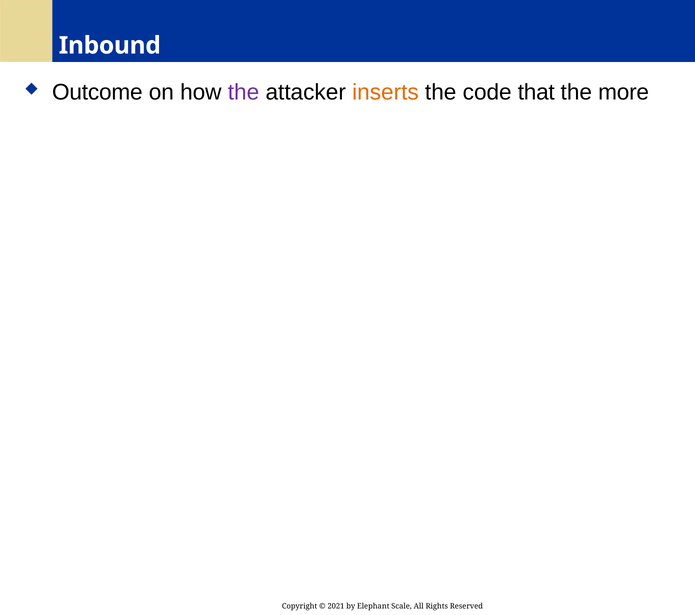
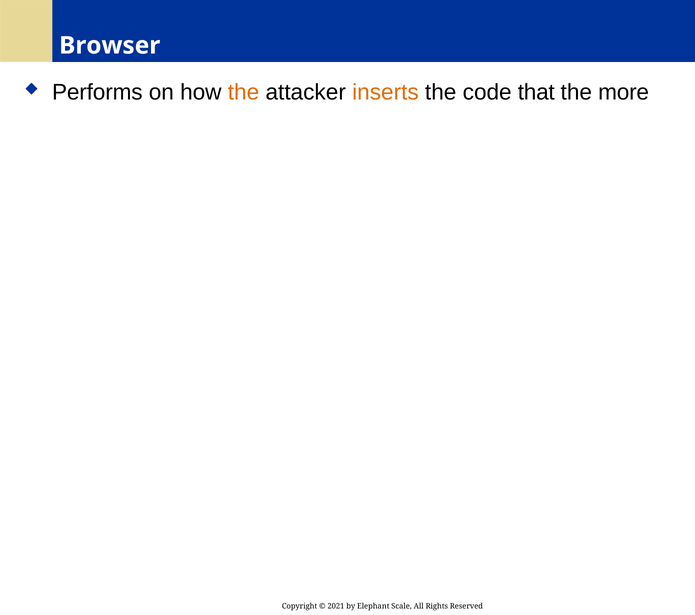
Inbound: Inbound -> Browser (110, 46)
Outcome: Outcome -> Performs (97, 92)
the colour: purple -> orange (244, 92)
